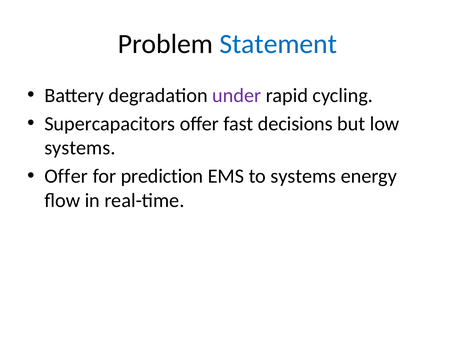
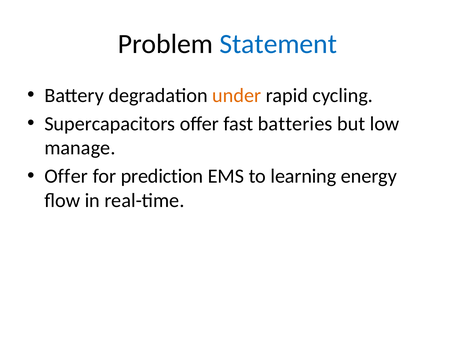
under colour: purple -> orange (237, 95)
decisions: decisions -> batteries (295, 124)
systems: systems -> manage (80, 148)
to systems: systems -> learning (303, 176)
